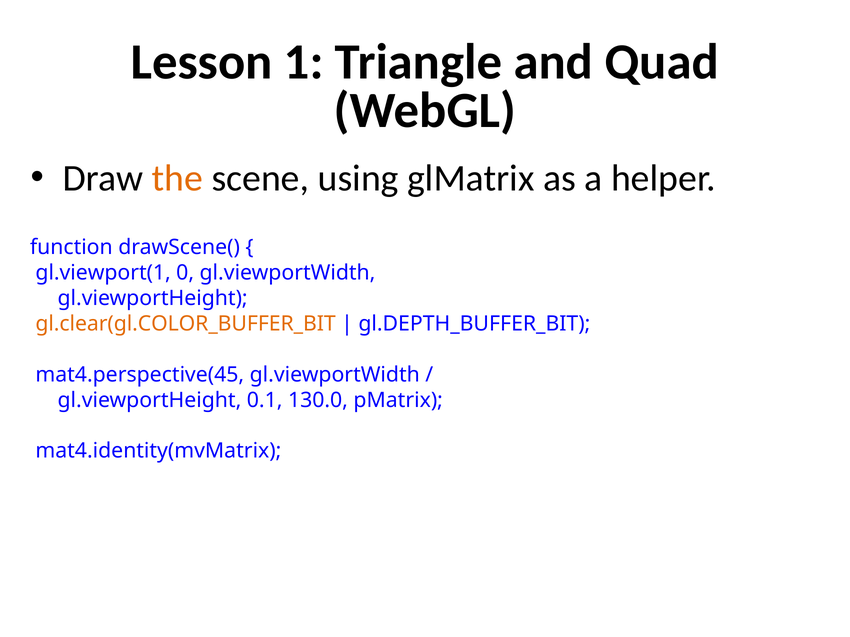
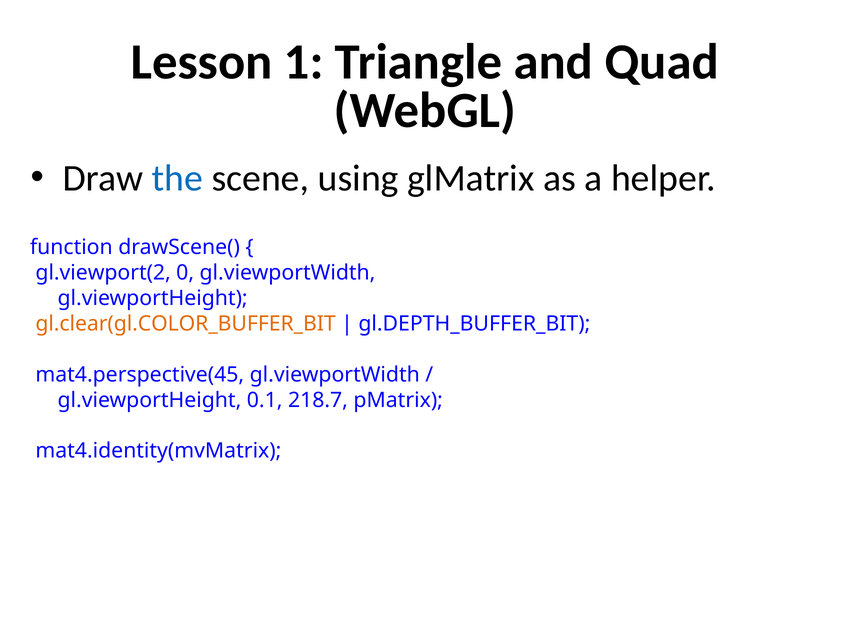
the colour: orange -> blue (177, 178)
gl.viewport(1: gl.viewport(1 -> gl.viewport(2 (103, 273)
130.0: 130.0 -> 218.7 (318, 400)
